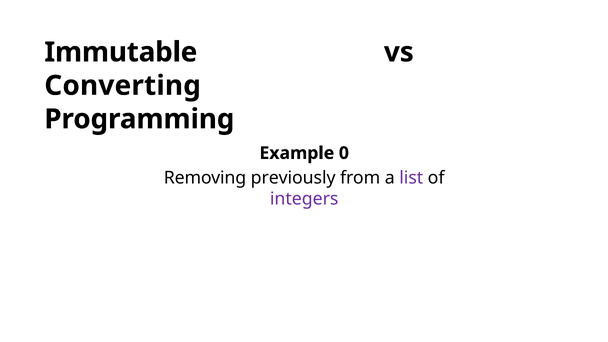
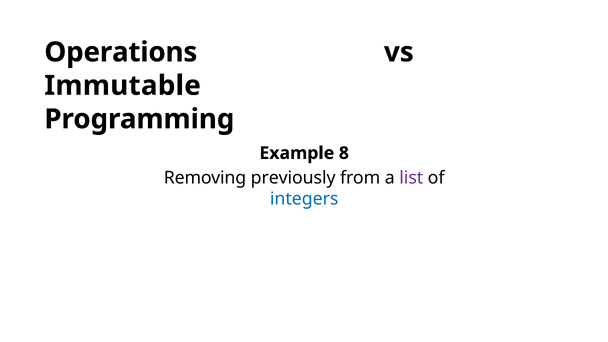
Immutable: Immutable -> Operations (121, 52)
Converting: Converting -> Immutable (123, 86)
0: 0 -> 8 (344, 153)
integers colour: purple -> blue (304, 199)
